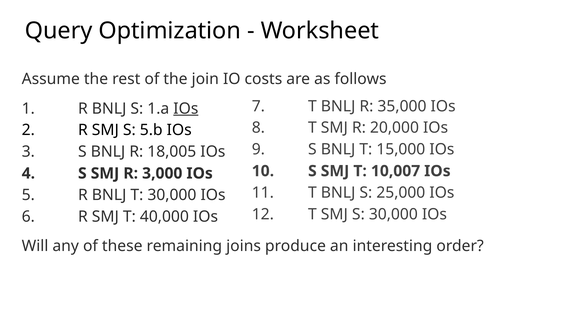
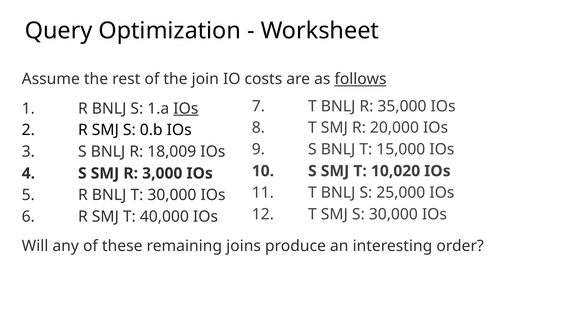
follows underline: none -> present (360, 79)
5.b: 5.b -> 0.b (151, 130)
18,005: 18,005 -> 18,009 (172, 152)
10,007: 10,007 -> 10,020 (396, 171)
